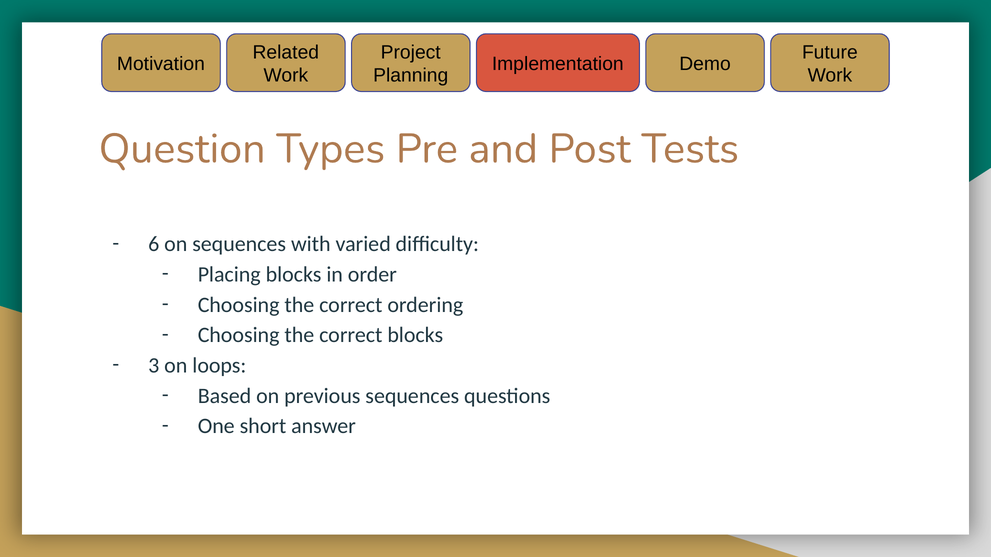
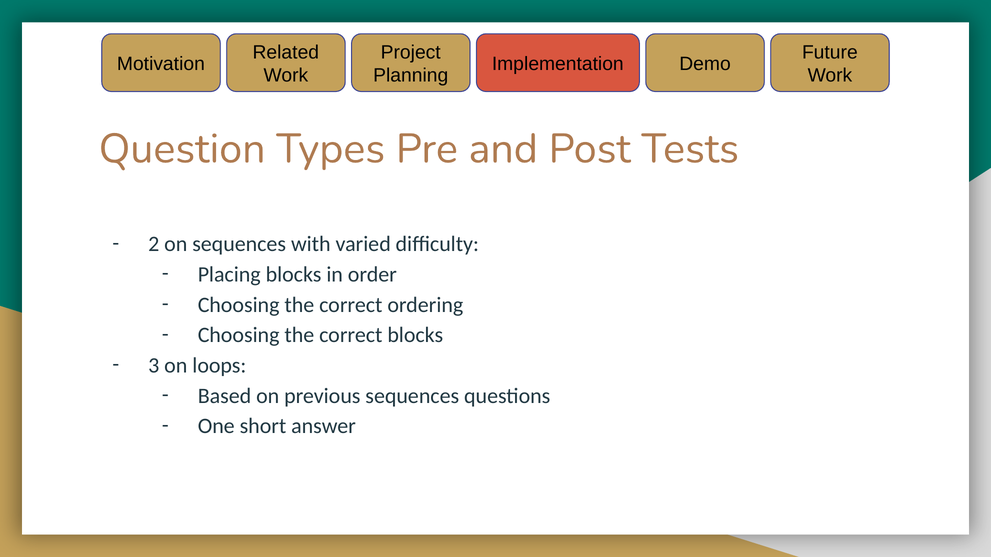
6: 6 -> 2 (154, 244)
